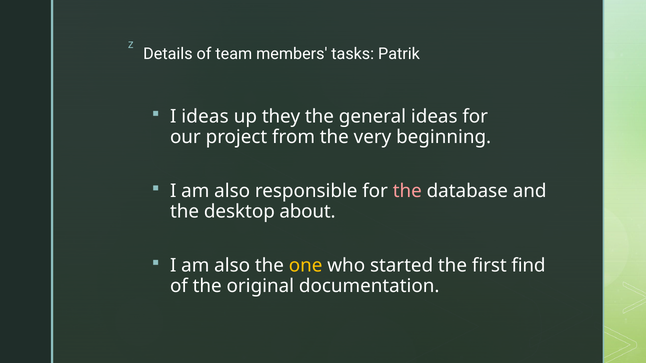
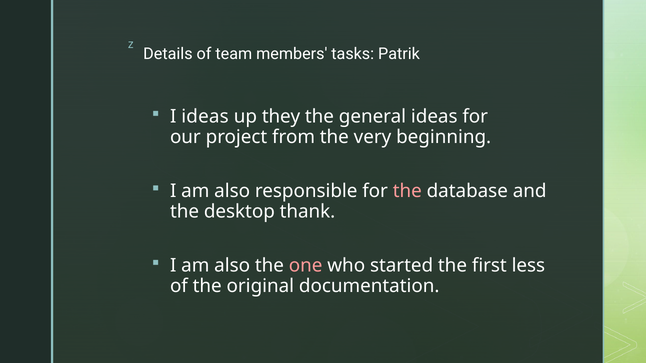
about: about -> thank (307, 212)
one colour: yellow -> pink (306, 266)
find: find -> less (528, 266)
